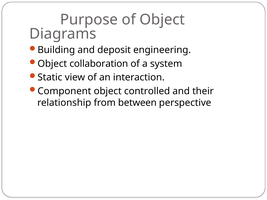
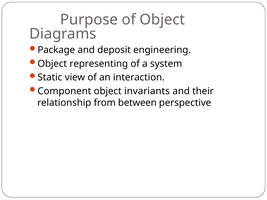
Building: Building -> Package (56, 50)
collaboration: collaboration -> representing (99, 64)
controlled: controlled -> invariants (147, 91)
